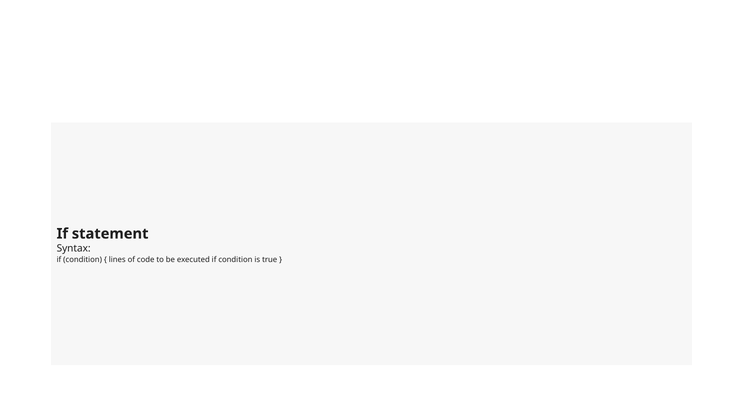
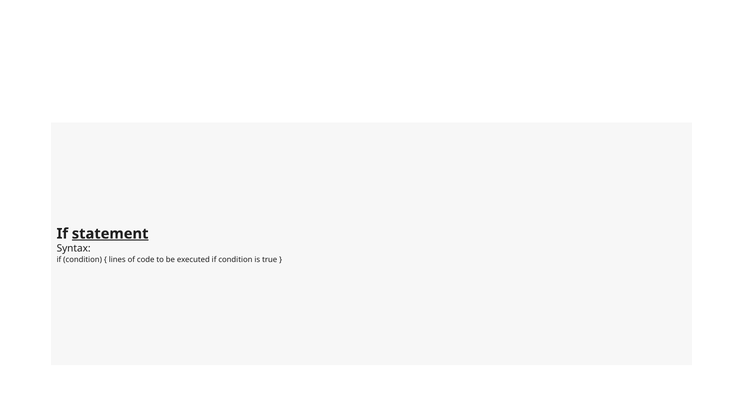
statement underline: none -> present (110, 234)
